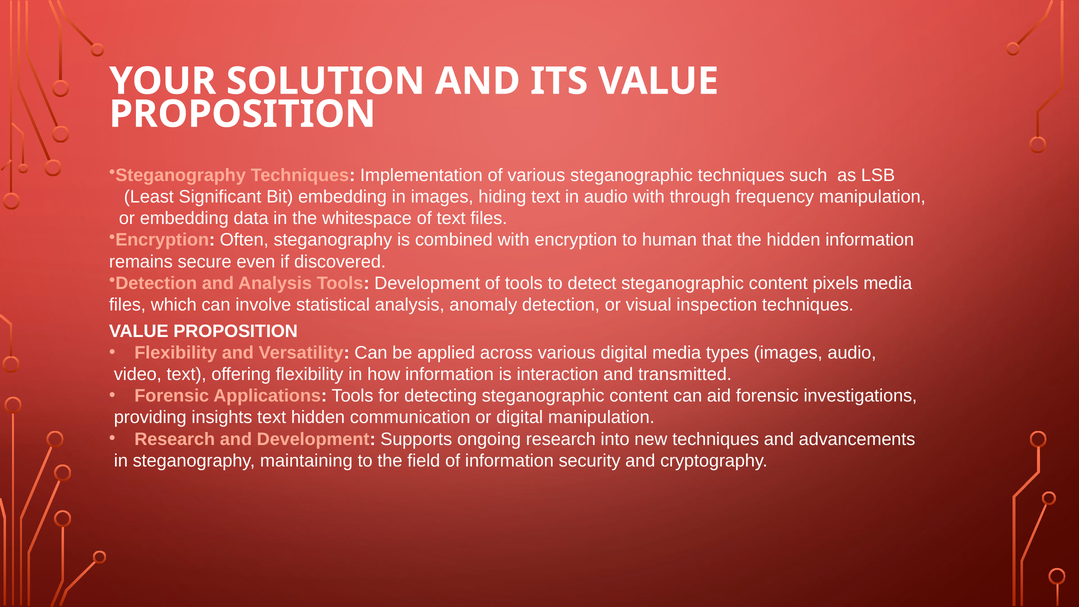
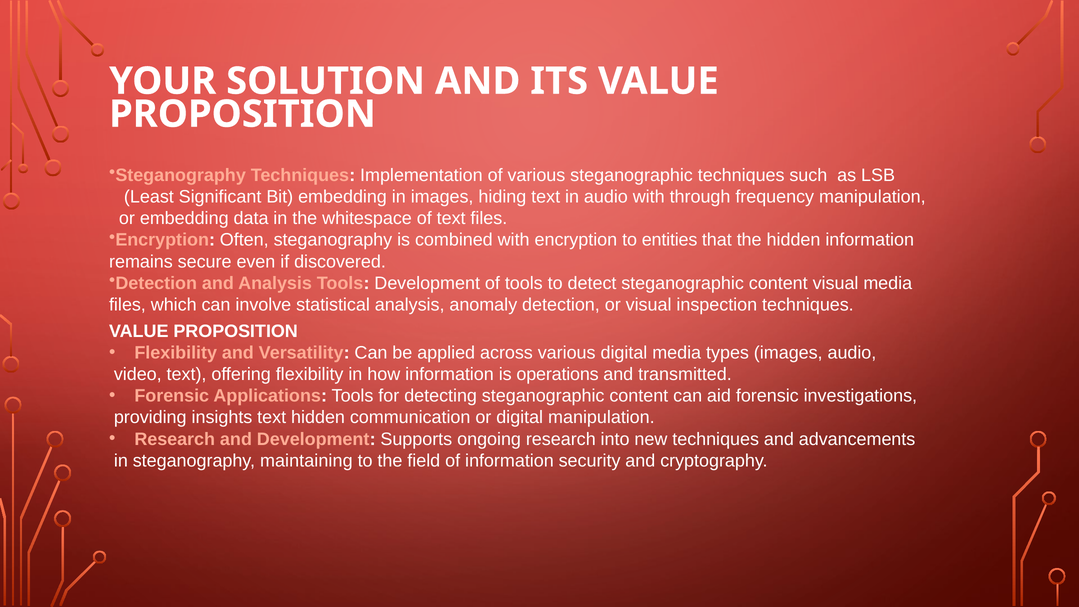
human: human -> entities (670, 240)
content pixels: pixels -> visual (836, 283)
interaction: interaction -> operations (558, 374)
